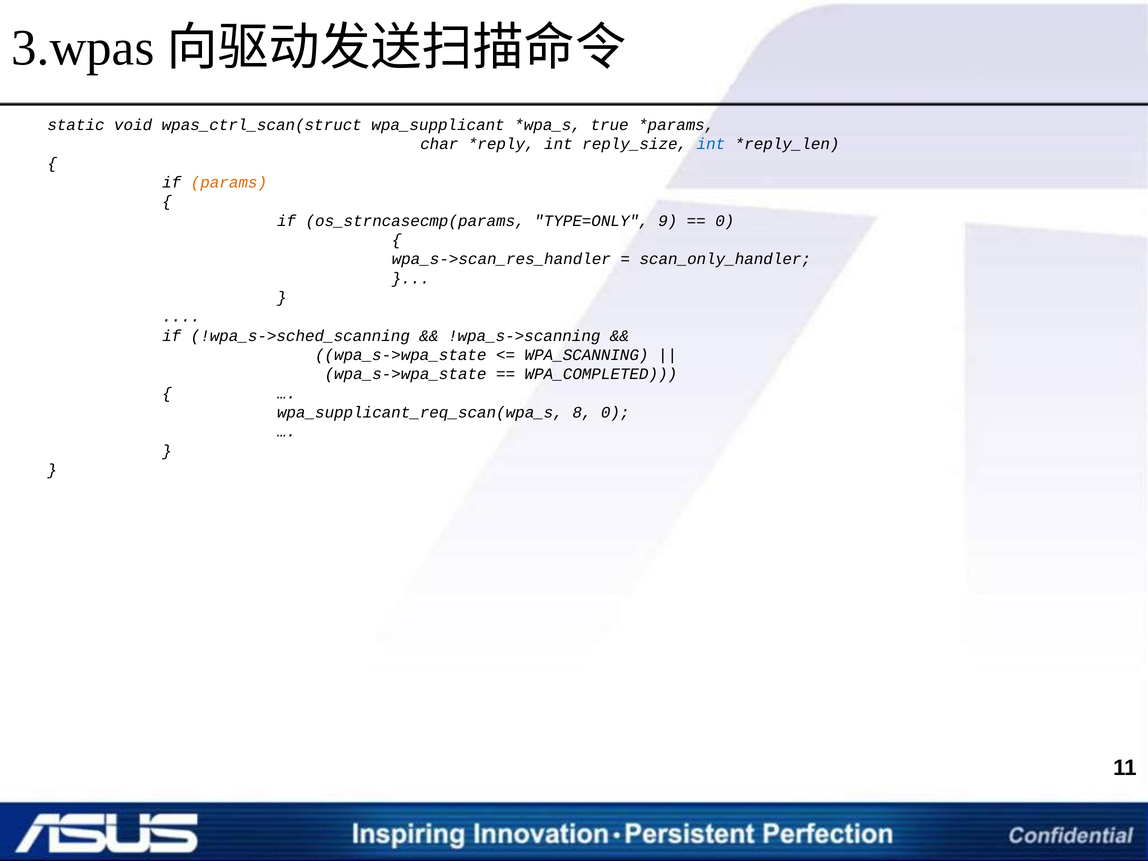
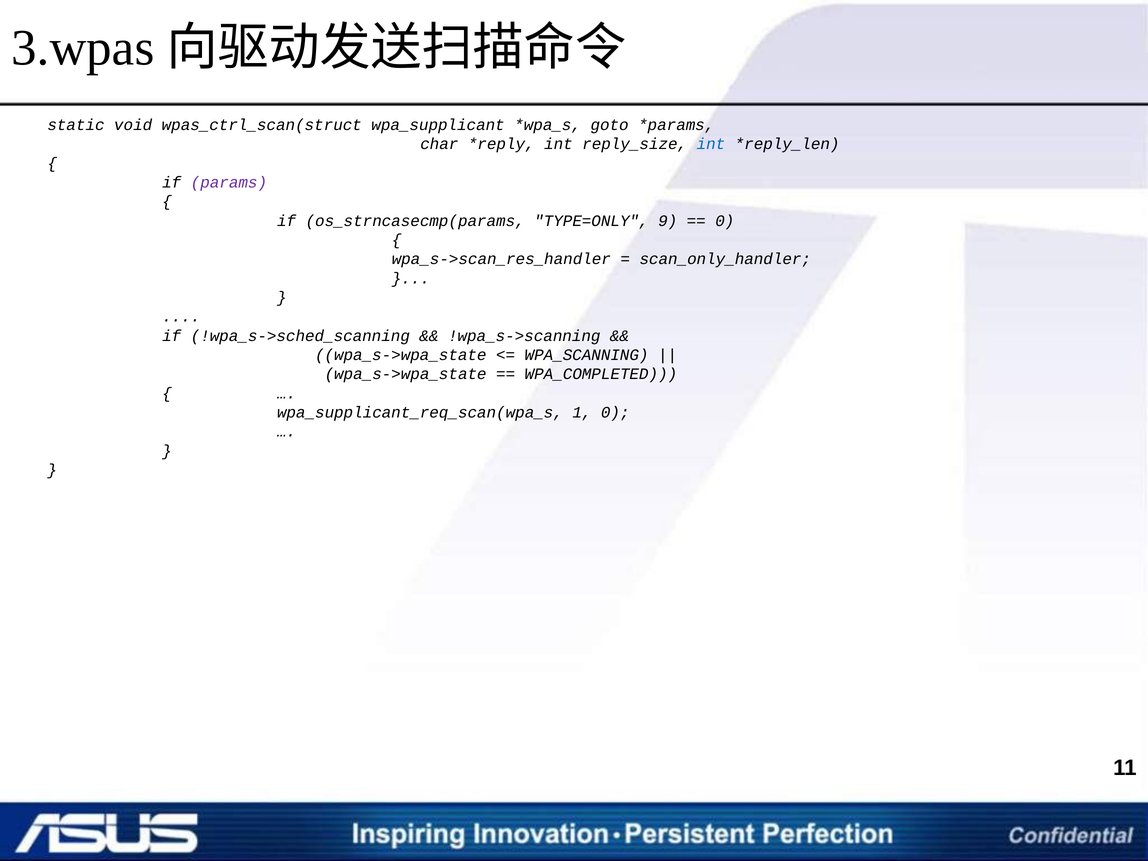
true: true -> goto (610, 125)
params colour: orange -> purple (229, 182)
8: 8 -> 1 (582, 412)
